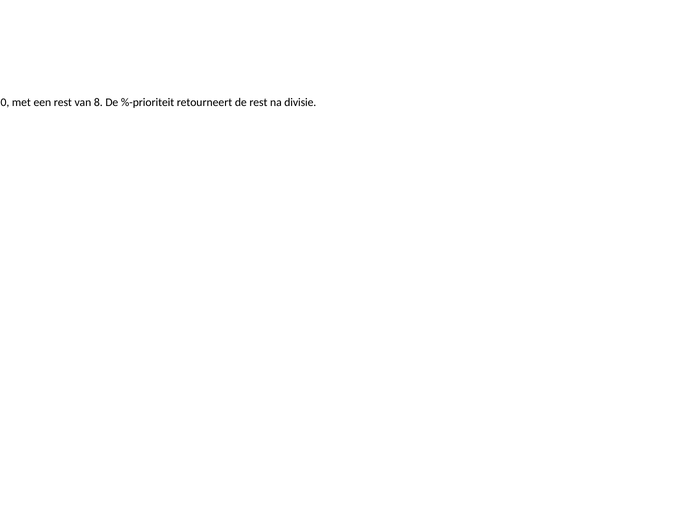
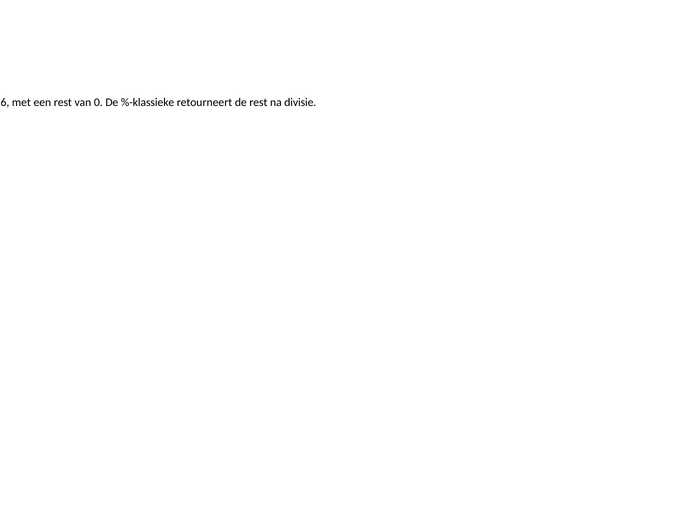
0: 0 -> 6 (5, 102)
8: 8 -> 0 (98, 102)
%-prioriteit: %-prioriteit -> %-klassieke (148, 102)
